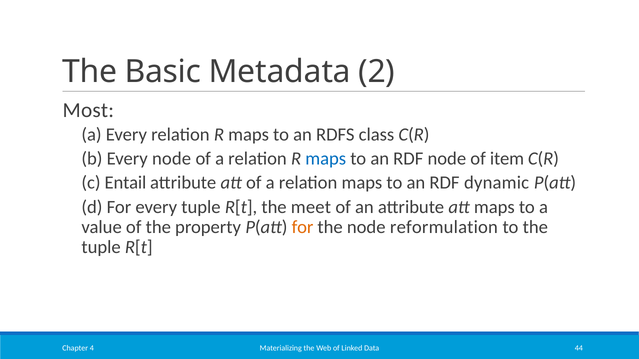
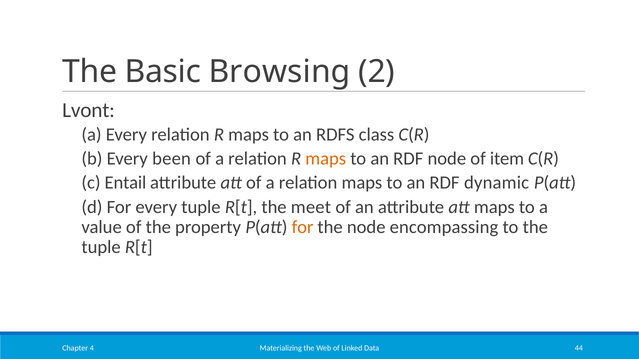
Metadata: Metadata -> Browsing (280, 72)
Most: Most -> Lvont (89, 111)
Every node: node -> been (172, 159)
maps colour: blue -> orange (326, 159)
reformulation: reformulation -> encompassing (444, 227)
